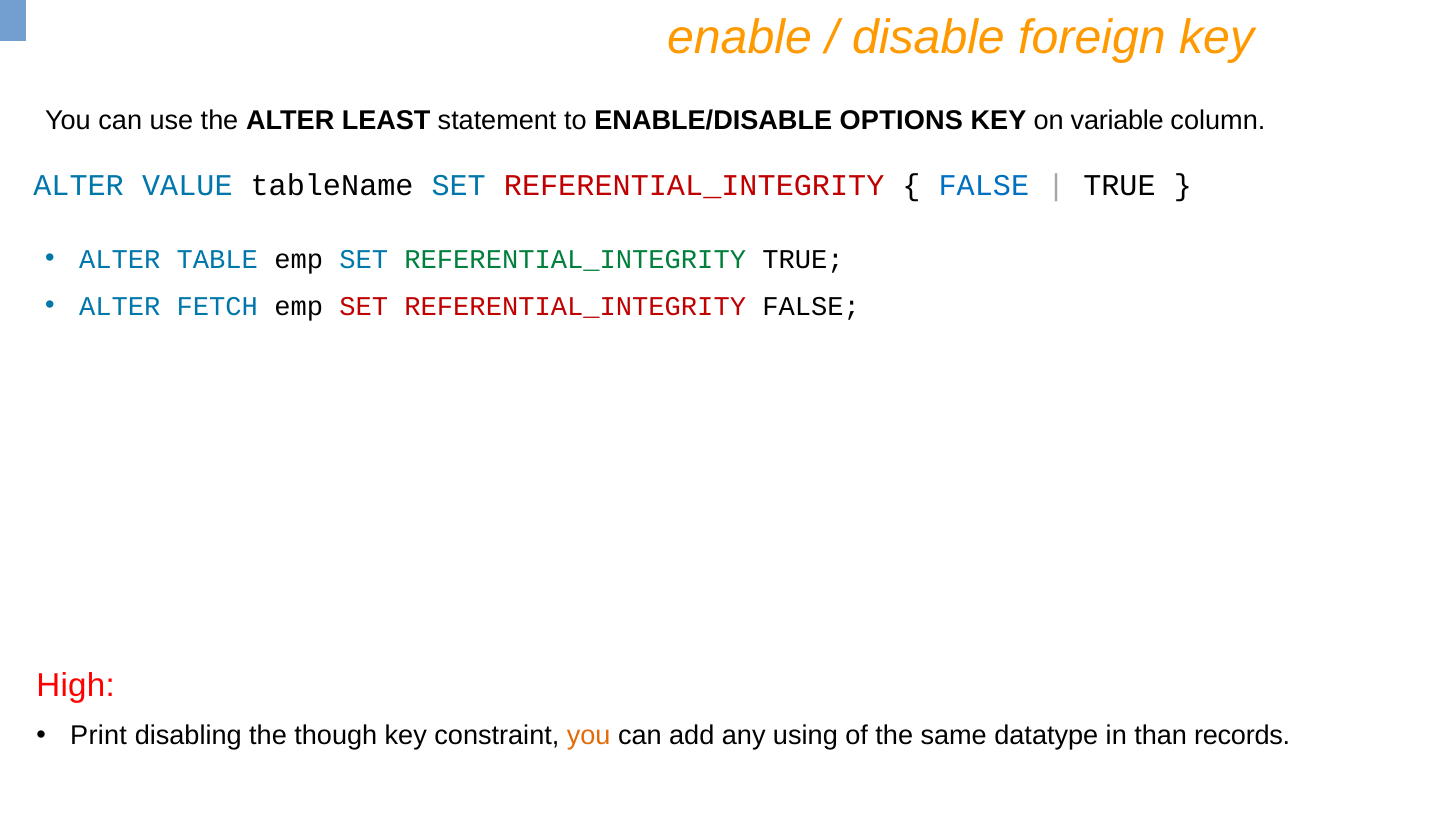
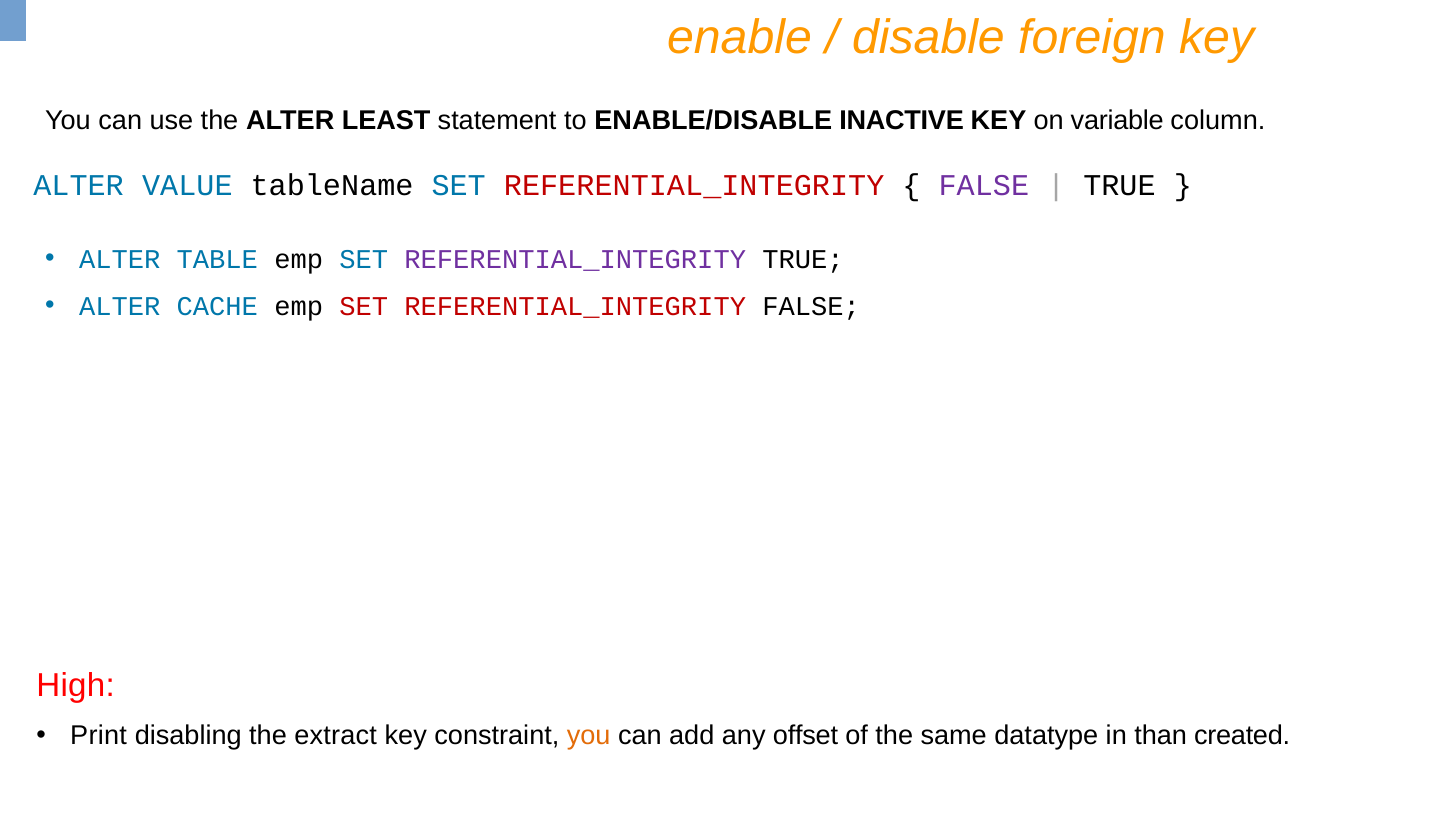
OPTIONS: OPTIONS -> INACTIVE (902, 120)
FALSE colour: blue -> purple (984, 185)
REFERENTIAL_INTEGRITY colour: green -> purple (575, 259)
FETCH: FETCH -> CACHE (217, 306)
though: though -> extract (336, 736)
using: using -> offset (806, 736)
records: records -> created (1242, 736)
